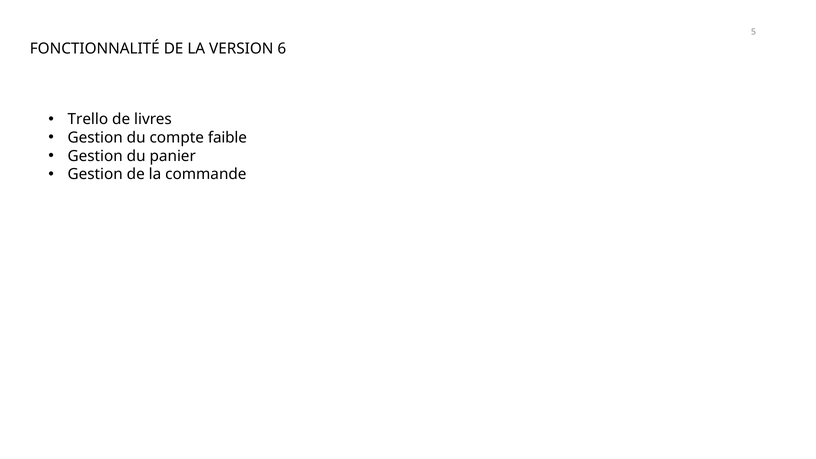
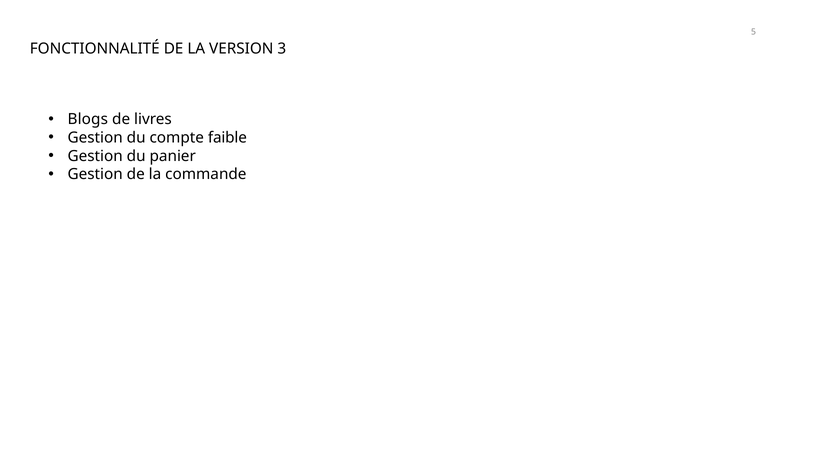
6: 6 -> 3 (282, 49)
Trello: Trello -> Blogs (88, 119)
